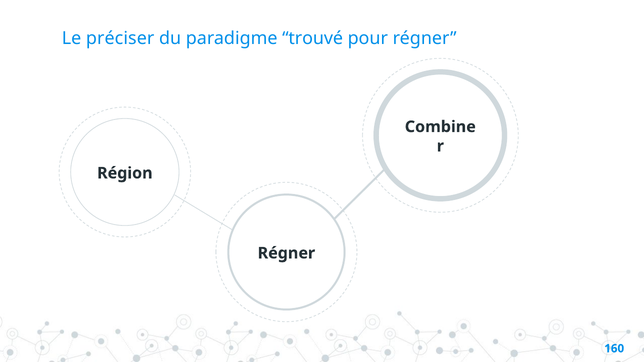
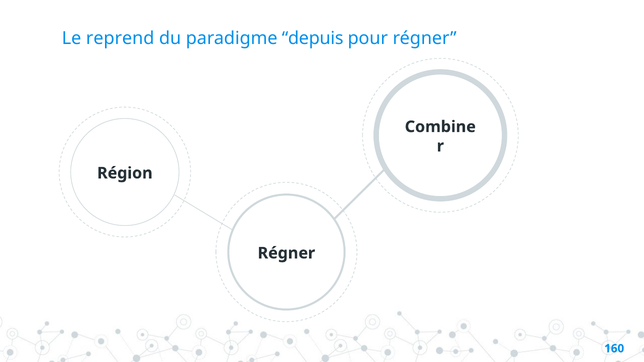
préciser: préciser -> reprend (120, 38)
trouvé: trouvé -> depuis (313, 38)
